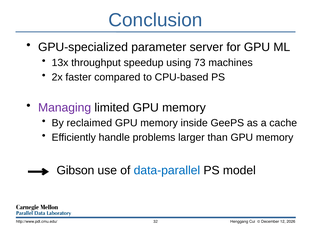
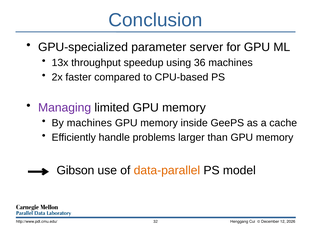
73: 73 -> 36 (200, 63)
By reclaimed: reclaimed -> machines (89, 123)
data-parallel colour: blue -> orange (167, 171)
